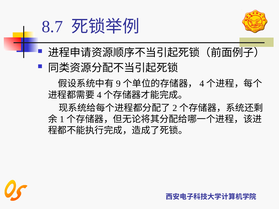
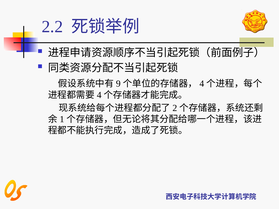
8.7: 8.7 -> 2.2 (52, 27)
